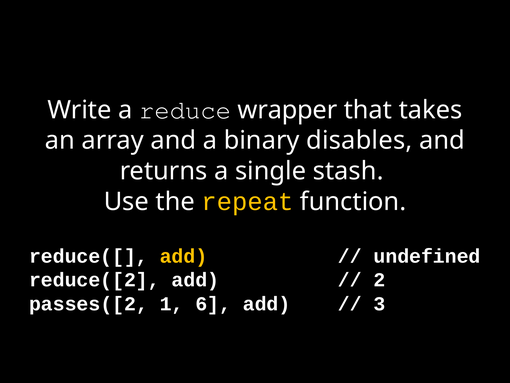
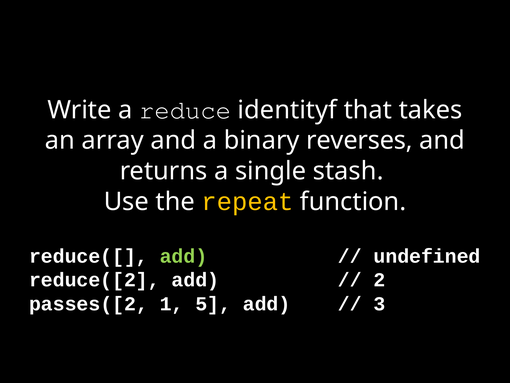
wrapper: wrapper -> identityf (287, 110)
disables: disables -> reverses (359, 140)
add colour: yellow -> light green (184, 256)
6: 6 -> 5 (213, 304)
